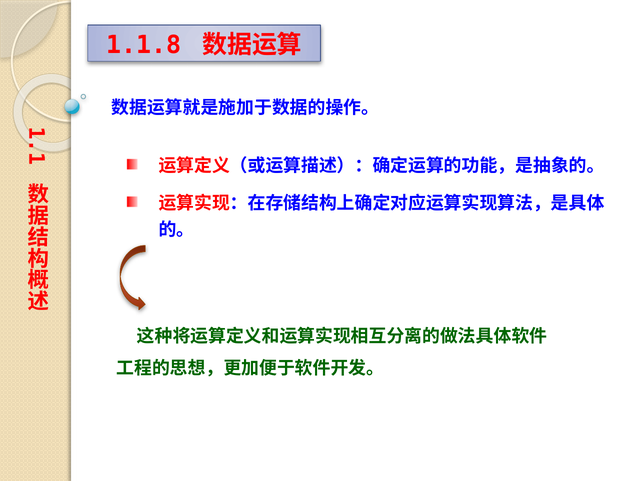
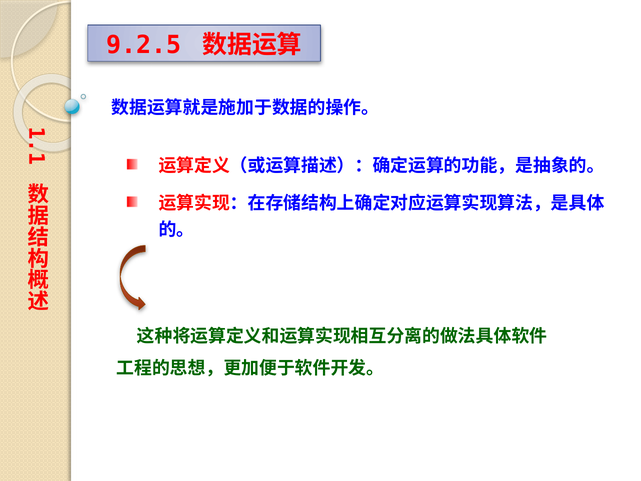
1.1.8: 1.1.8 -> 9.2.5 (144, 45)
